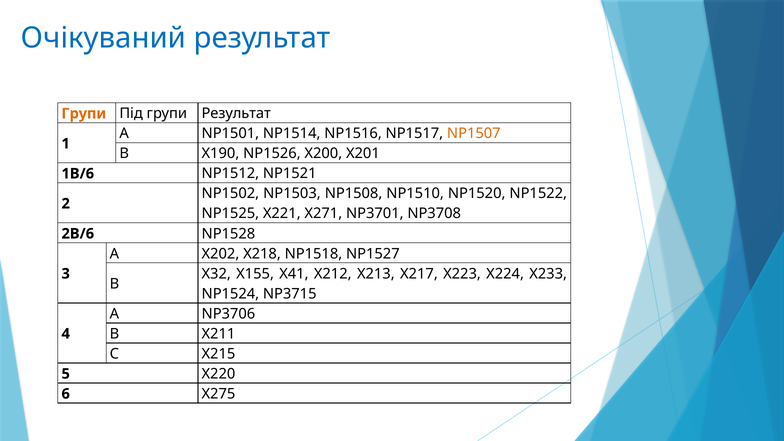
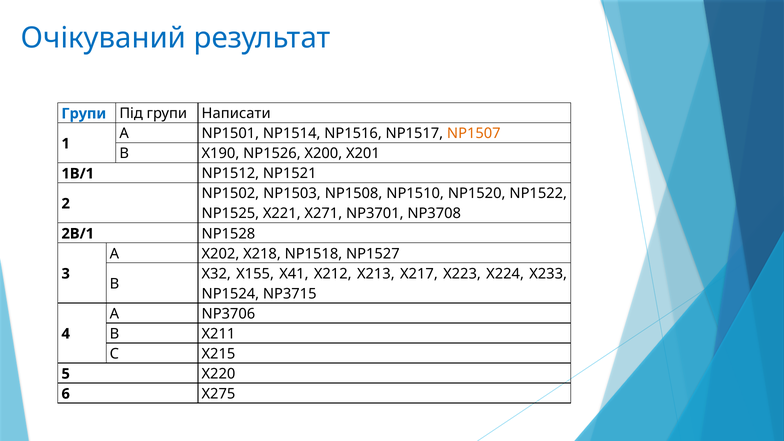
Групи colour: orange -> blue (84, 114)
групи Результат: Результат -> Написати (236, 114)
1B/6: 1B/6 -> 1B/1 (78, 174)
2B/6: 2B/6 -> 2B/1 (78, 234)
